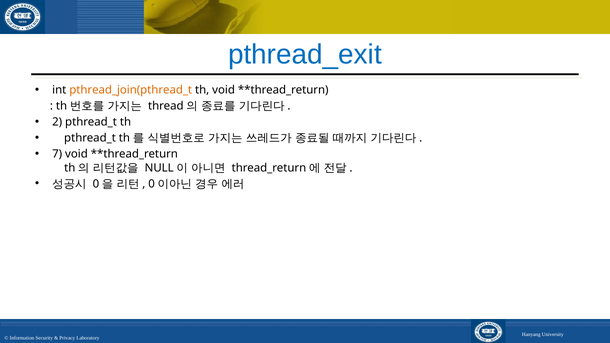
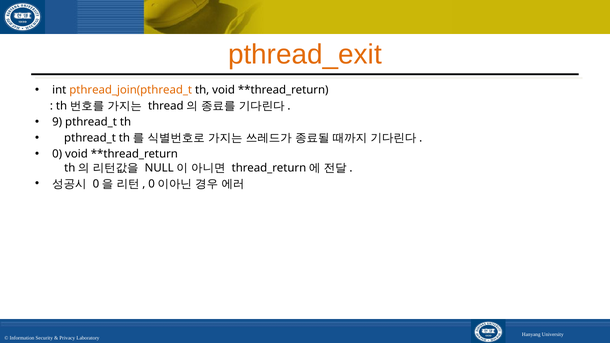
pthread_exit colour: blue -> orange (305, 55)
2: 2 -> 9 (57, 122)
7: 7 -> 0 (57, 154)
